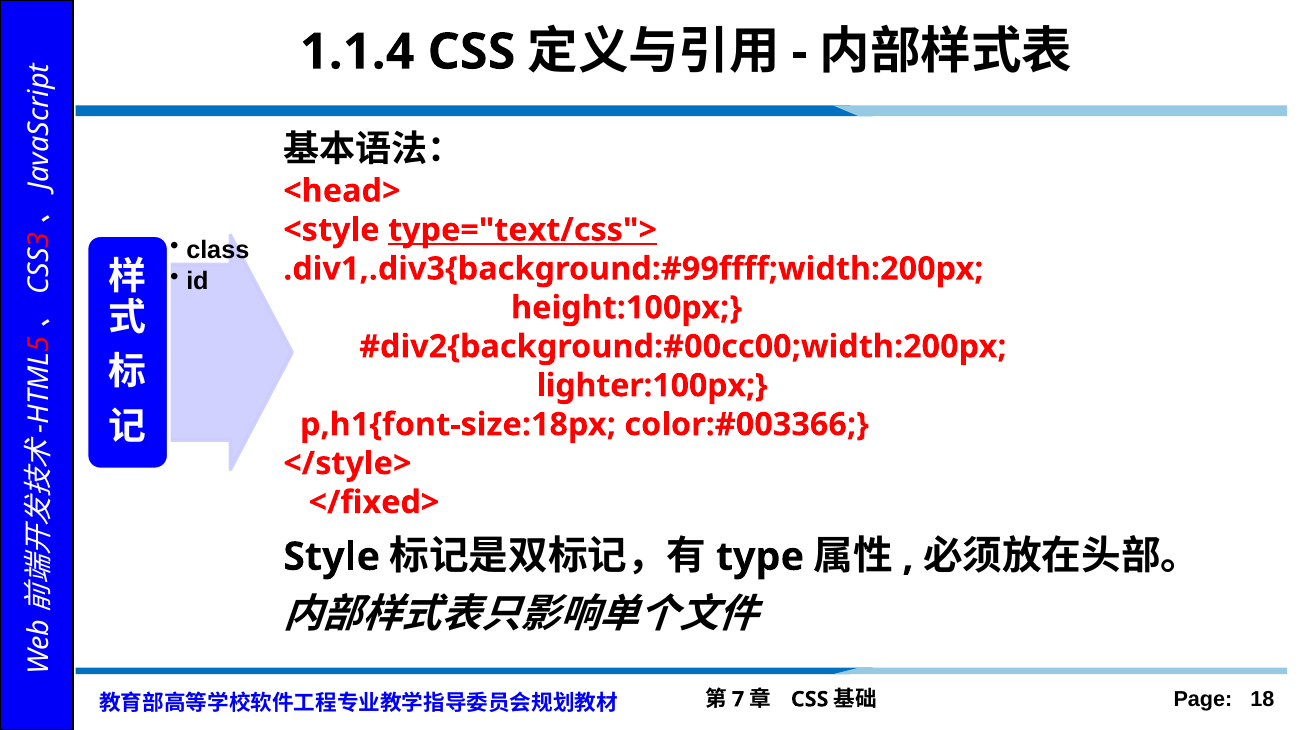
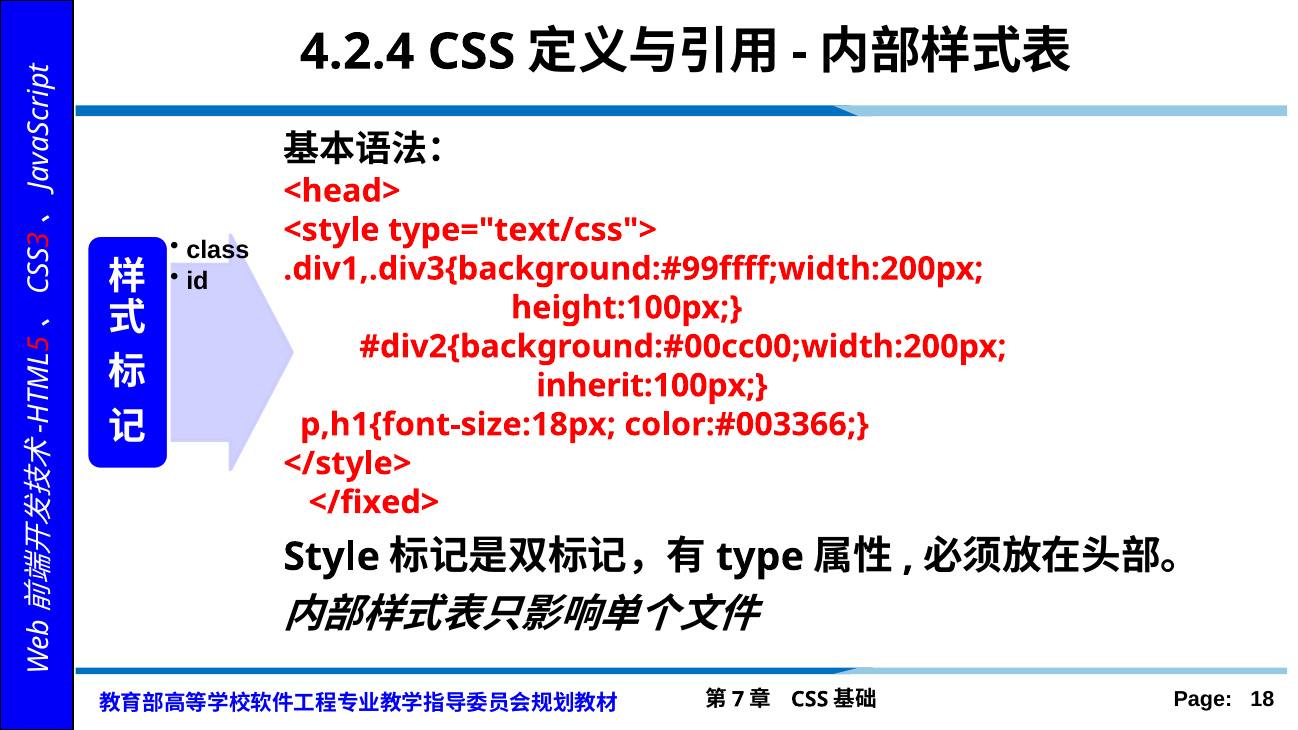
1.1.4: 1.1.4 -> 4.2.4 (357, 52)
type="text/css"> underline: present -> none (523, 230)
lighter:100px: lighter:100px -> inherit:100px (652, 386)
